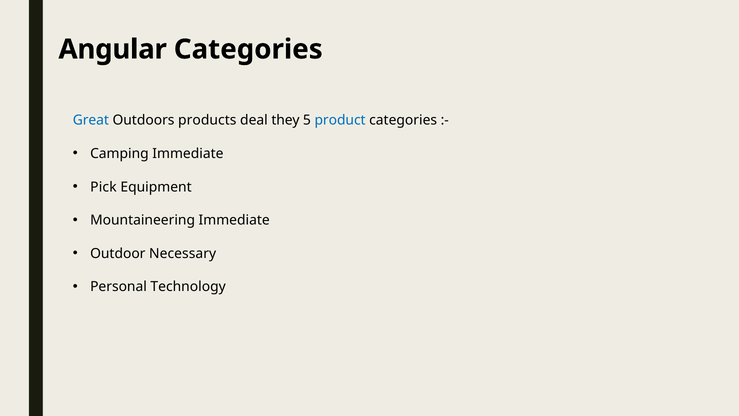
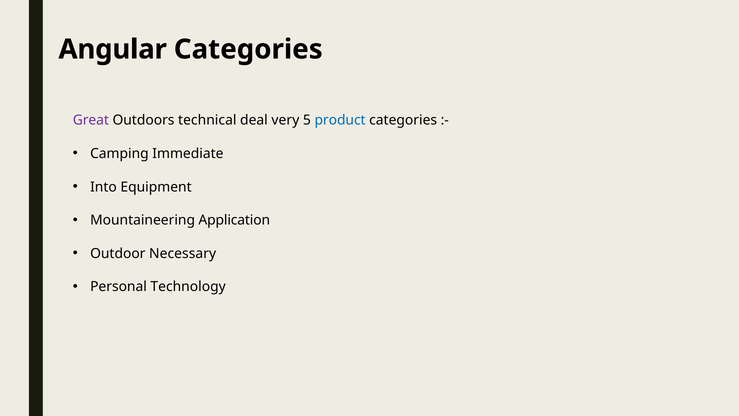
Great colour: blue -> purple (91, 120)
products: products -> technical (207, 120)
they: they -> very (285, 120)
Pick: Pick -> Into (103, 187)
Mountaineering Immediate: Immediate -> Application (234, 220)
